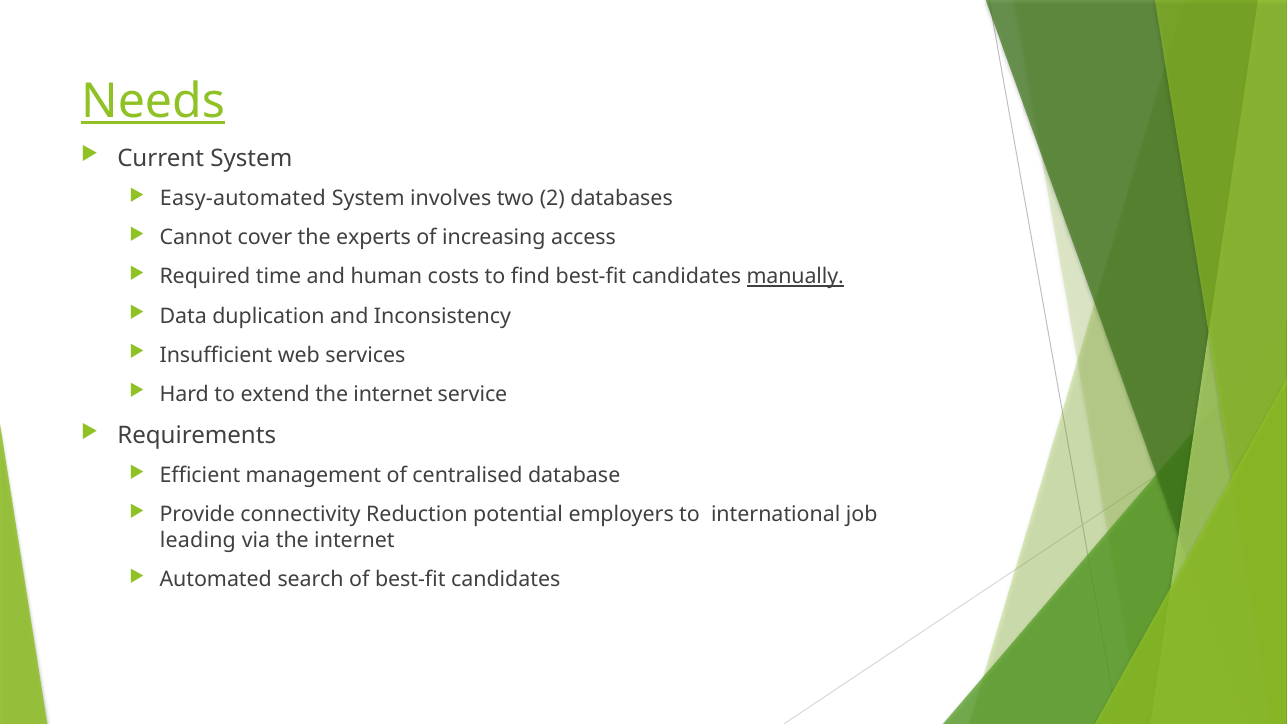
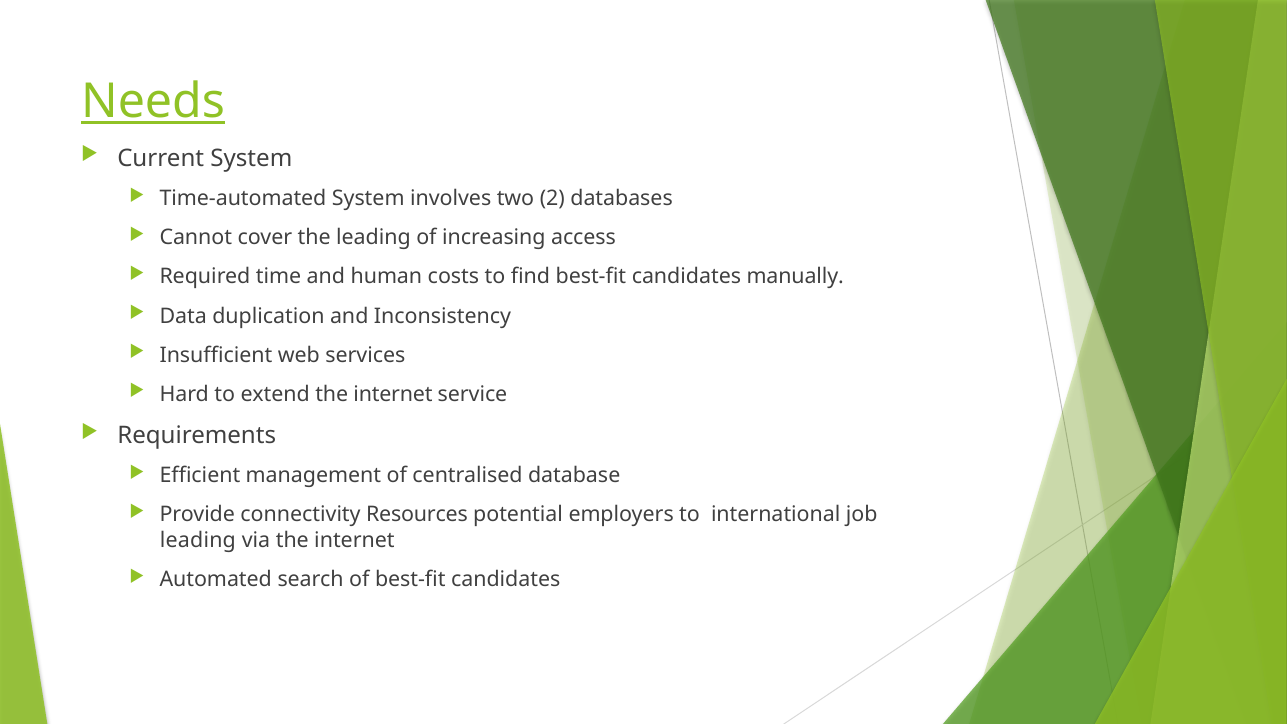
Easy-automated: Easy-automated -> Time-automated (243, 199)
the experts: experts -> leading (373, 238)
manually underline: present -> none (795, 277)
Reduction: Reduction -> Resources (417, 515)
